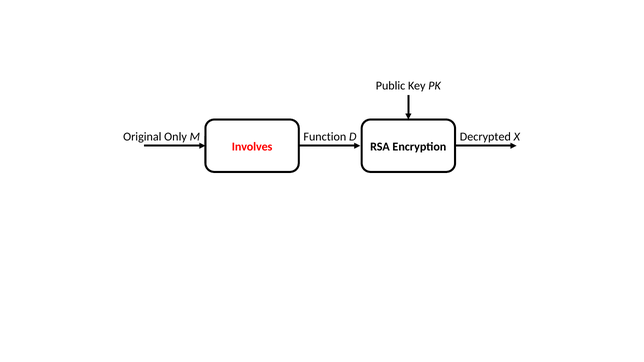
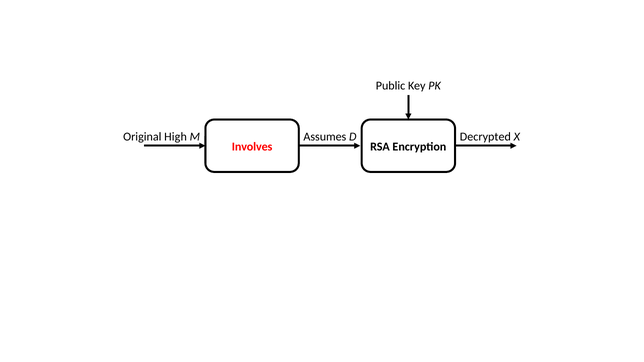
Function: Function -> Assumes (325, 137)
Only: Only -> High (176, 137)
